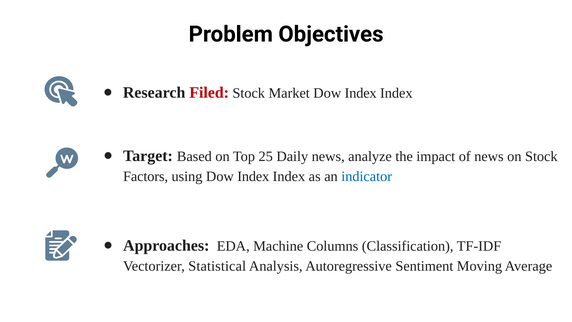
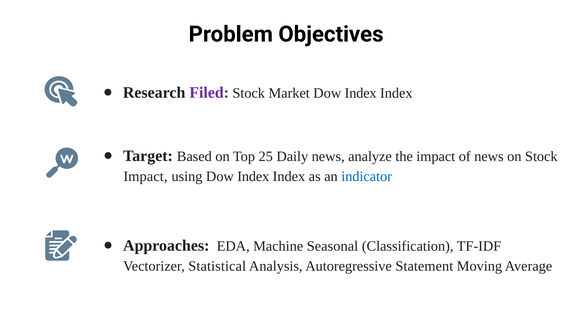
Filed colour: red -> purple (209, 93)
Factors: Factors -> Impact (145, 176)
Columns: Columns -> Seasonal (332, 246)
Sentiment: Sentiment -> Statement (424, 266)
